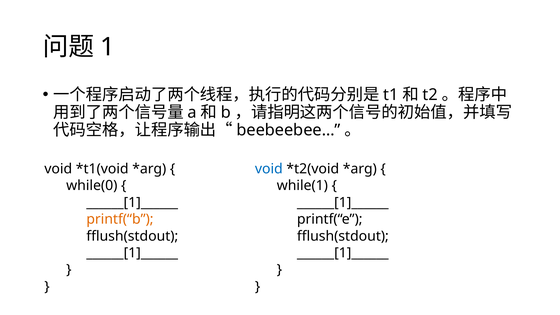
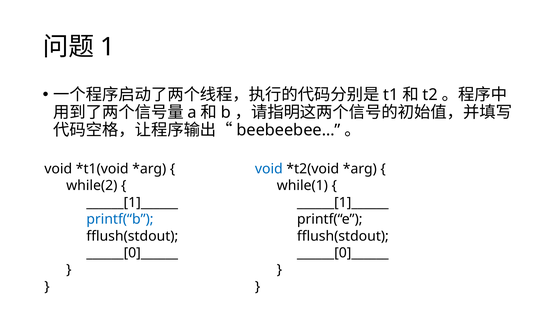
while(0: while(0 -> while(2 (92, 186)
printf(“b colour: orange -> blue (120, 219)
______[1]______: ______[1]______ -> ______[0]______ (132, 253)
______[1]______: ______[1]______ -> ______[0]______ (343, 253)
